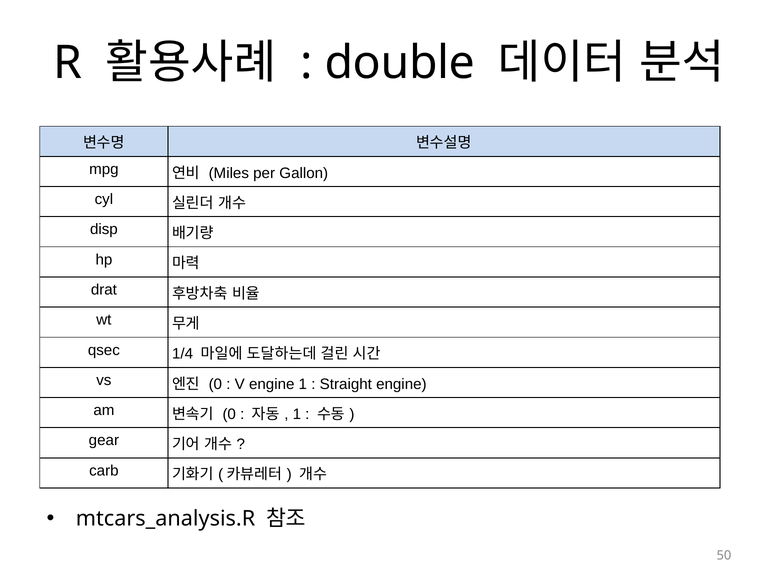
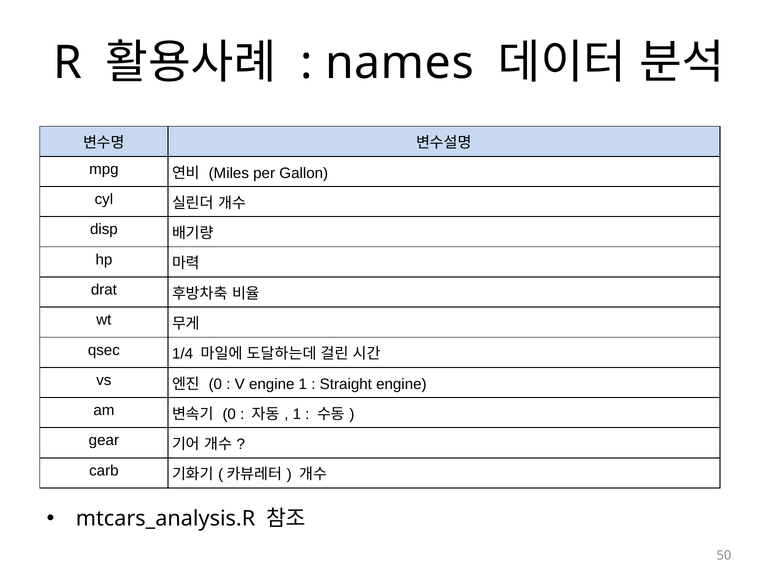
double: double -> names (399, 63)
